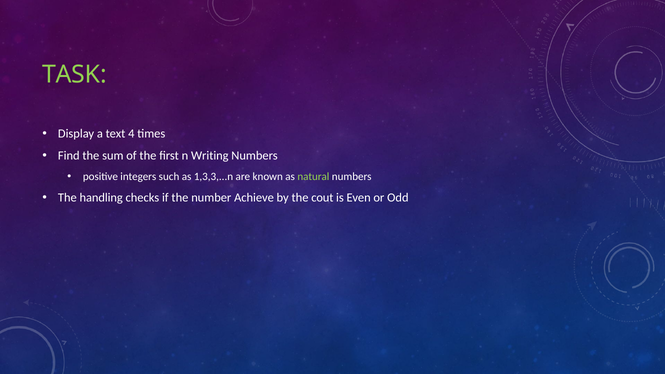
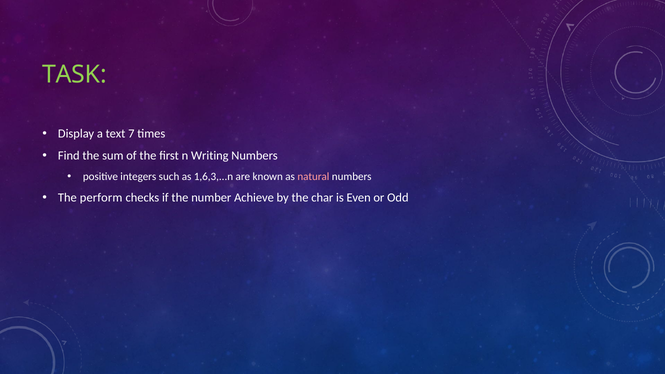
4: 4 -> 7 (131, 134)
1,3,3,...n: 1,3,3,...n -> 1,6,3,...n (214, 177)
natural colour: light green -> pink (313, 177)
handling: handling -> perform (101, 198)
cout: cout -> char (322, 198)
